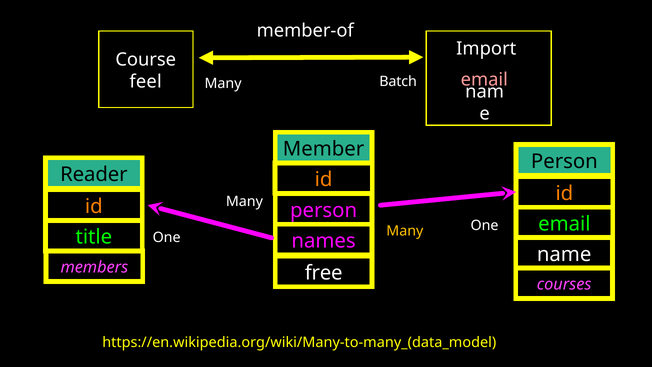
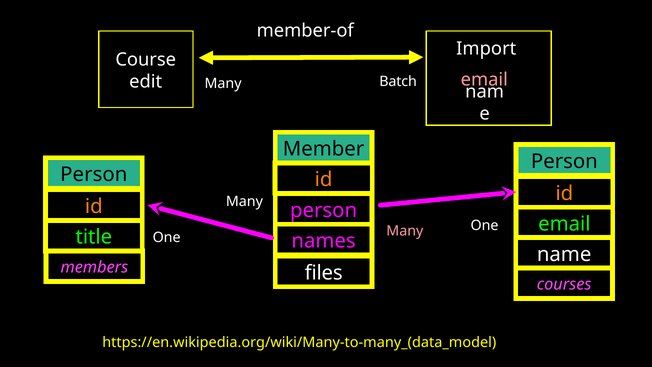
feel: feel -> edit (146, 82)
Reader: Reader -> Person (94, 174)
Many colour: yellow -> pink (405, 231)
free: free -> files (324, 273)
